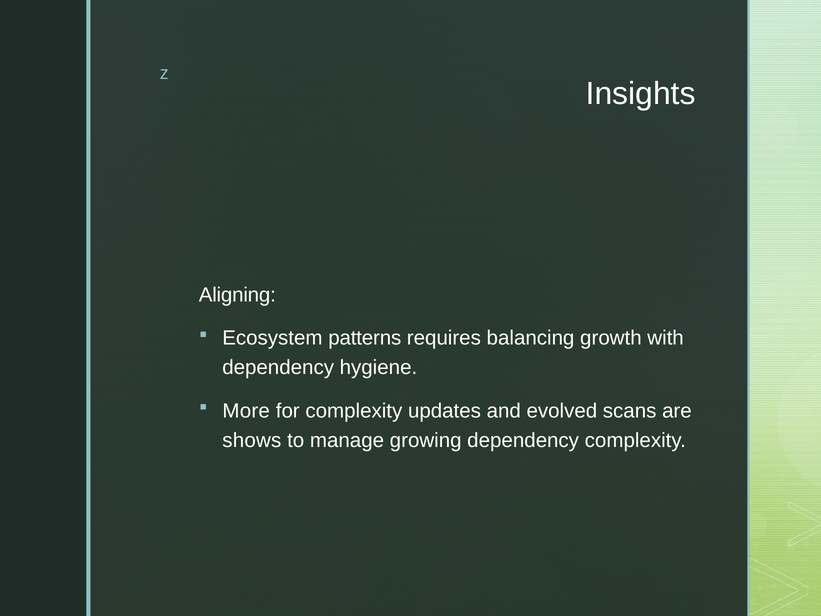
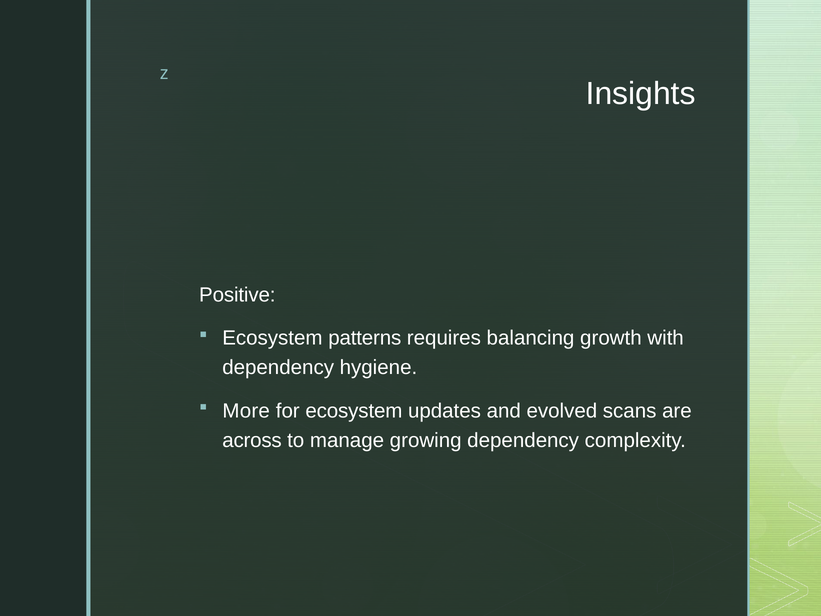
Aligning: Aligning -> Positive (237, 295)
for complexity: complexity -> ecosystem (354, 411)
shows: shows -> across (252, 440)
